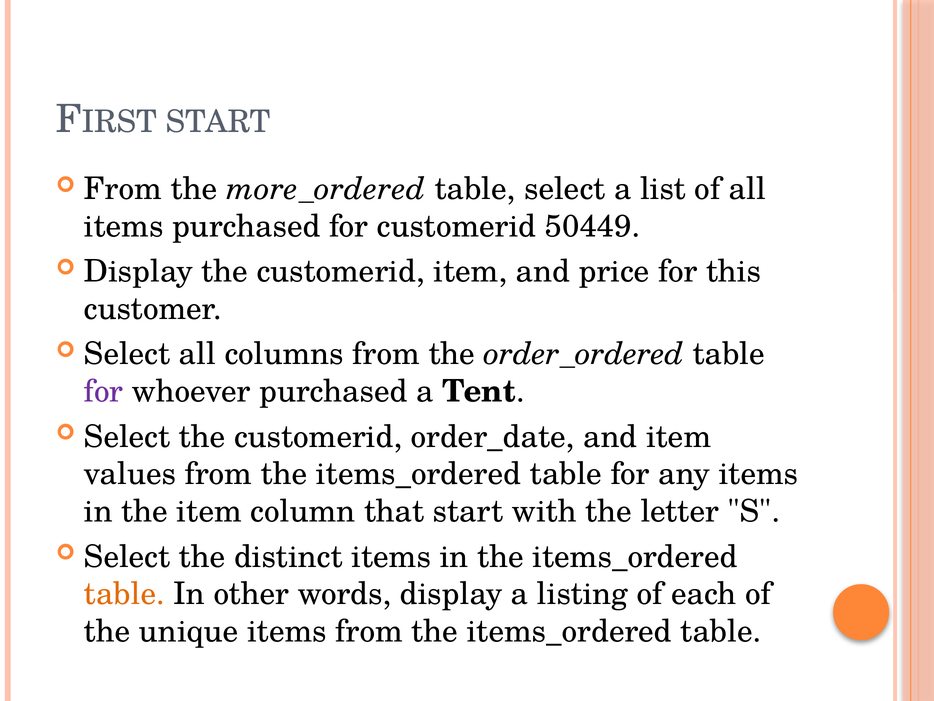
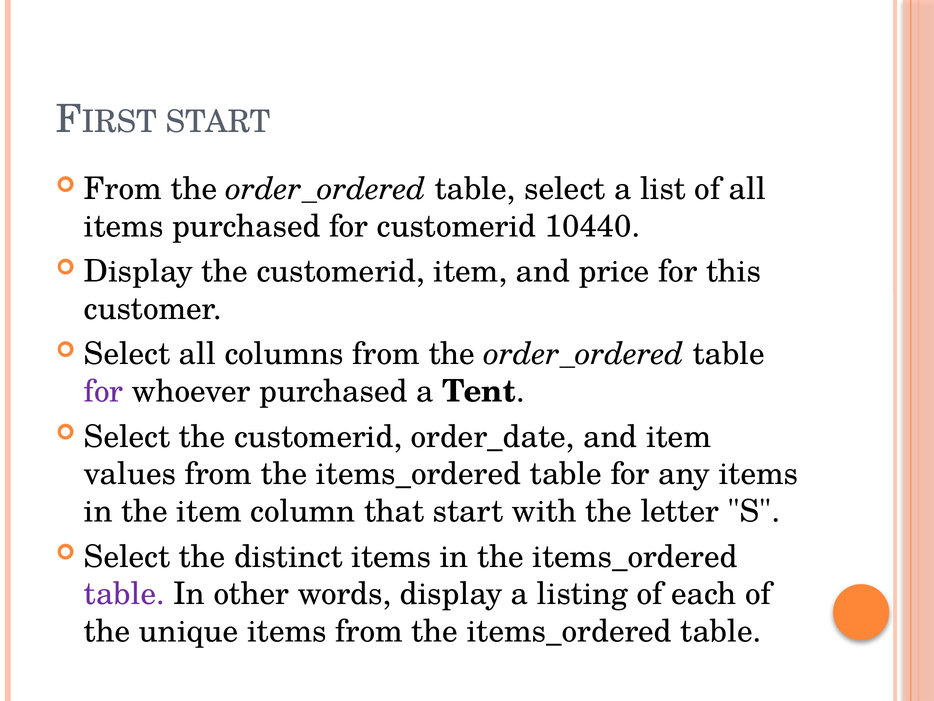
more_ordered: more_ordered -> order_ordered (326, 189)
50449: 50449 -> 10440 (593, 226)
table colour: orange -> purple (124, 594)
